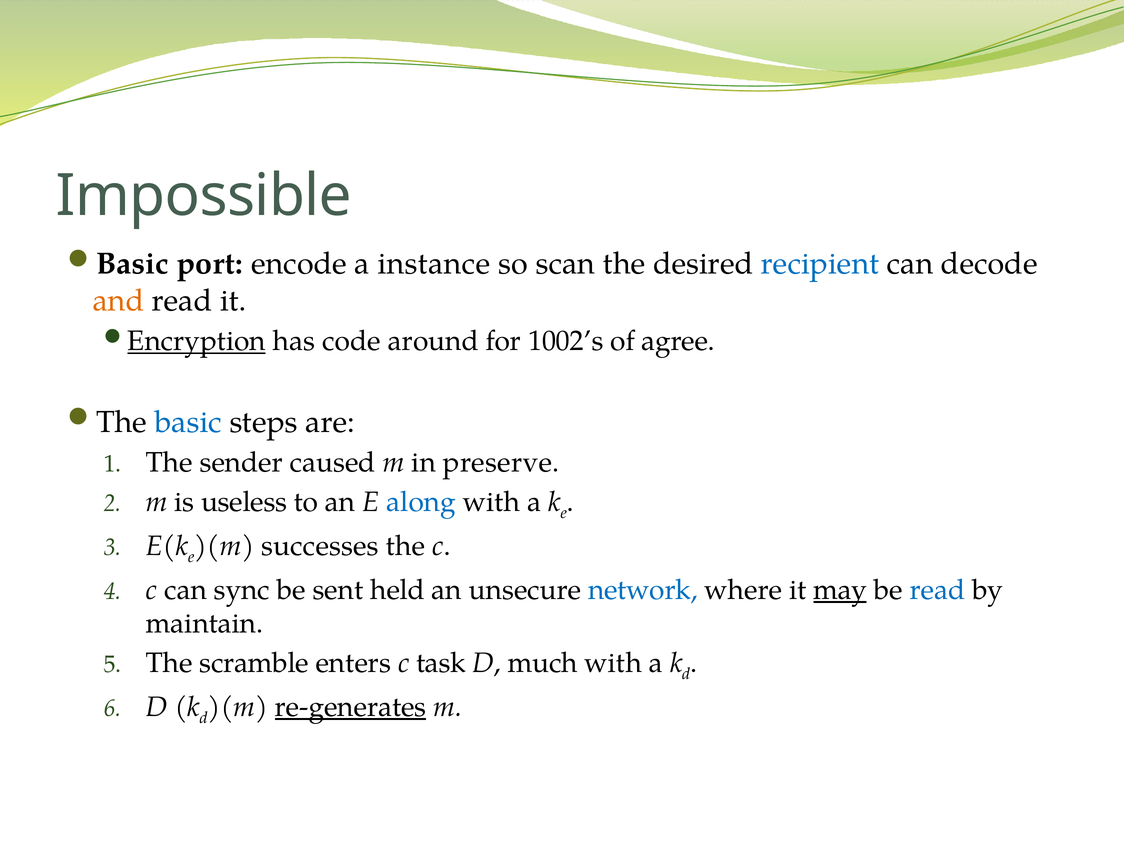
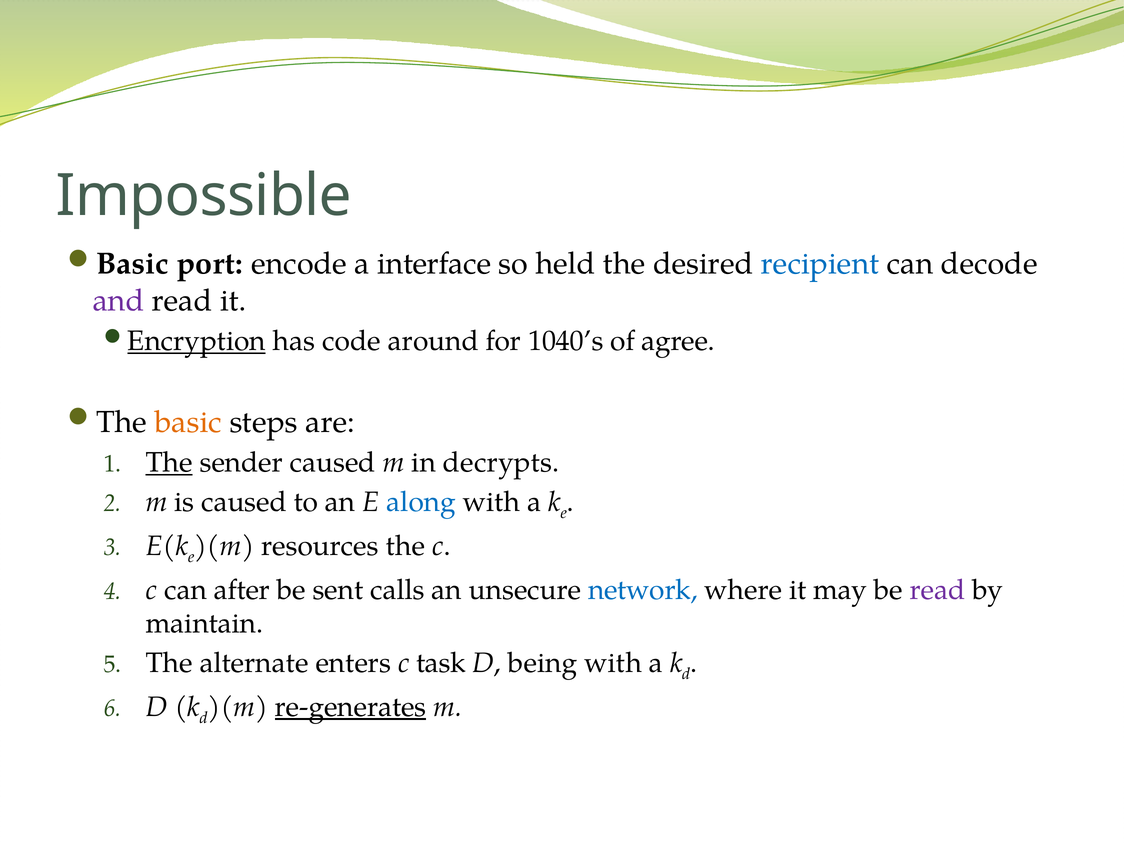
instance: instance -> interface (434, 264)
scan: scan -> held (565, 264)
and colour: orange -> purple (118, 301)
1002’s: 1002’s -> 1040’s (566, 341)
basic colour: blue -> orange (188, 422)
The underline: none -> present (169, 463)
preserve: preserve -> decrypts (501, 463)
is useless: useless -> caused (244, 502)
successes: successes -> resources (320, 546)
sync: sync -> after (242, 590)
held: held -> calls (398, 590)
may underline: present -> none (840, 590)
read colour: blue -> purple (937, 590)
scramble: scramble -> alternate (254, 663)
much: much -> being (543, 663)
